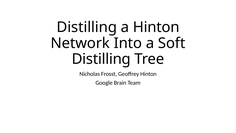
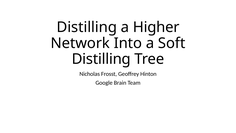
a Hinton: Hinton -> Higher (156, 27)
